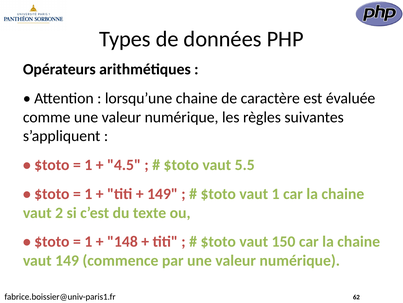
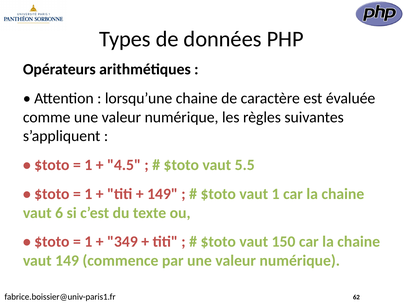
2: 2 -> 6 (59, 212)
148: 148 -> 349 (122, 241)
